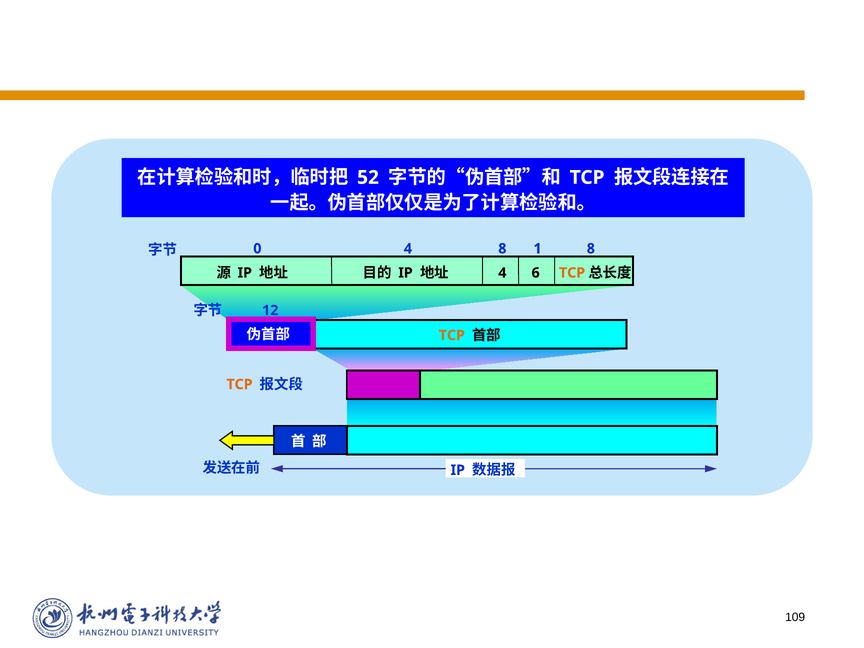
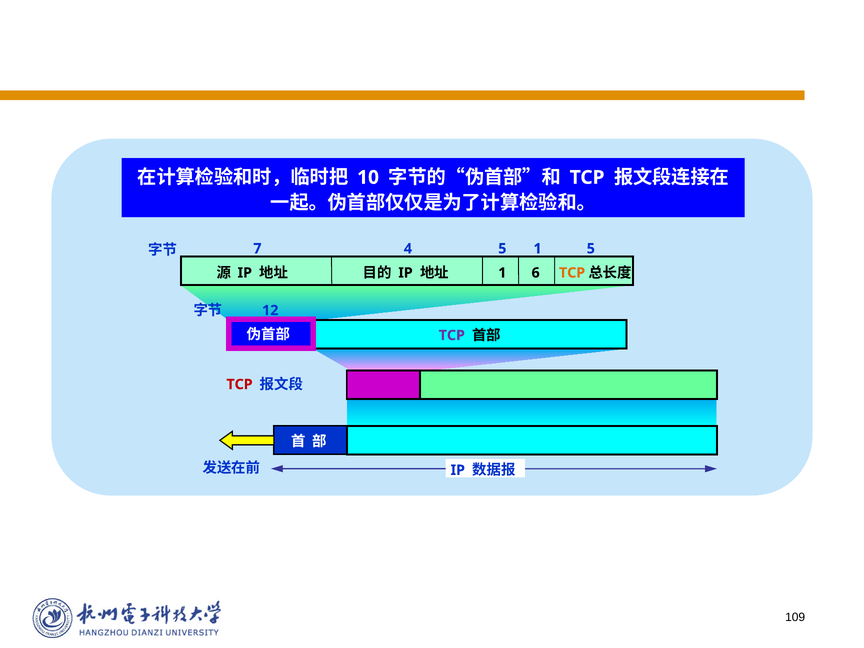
52: 52 -> 10 (368, 177)
0: 0 -> 7 (257, 249)
4 8: 8 -> 5 (502, 249)
1 8: 8 -> 5 (591, 249)
4: 4 -> 1 (502, 273)
TCP colour: orange -> purple (452, 335)
TCP colour: orange -> red (240, 384)
